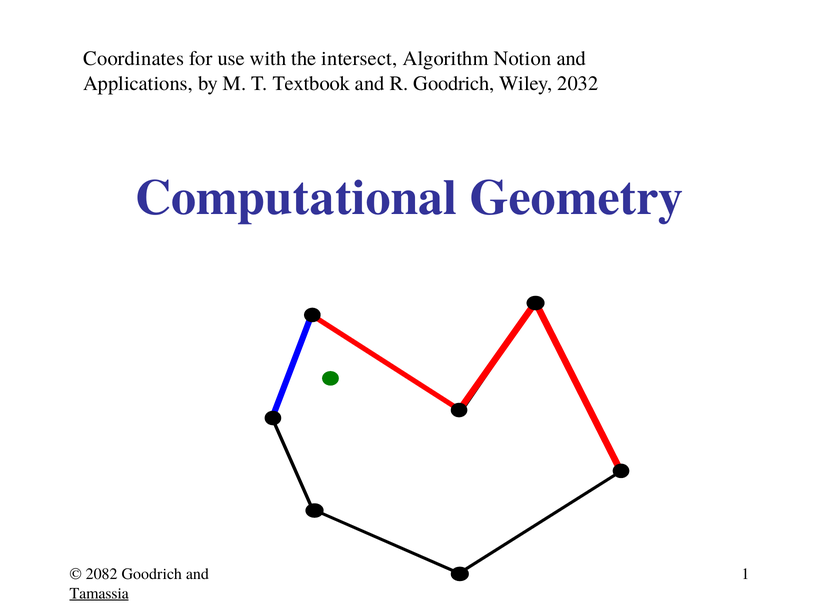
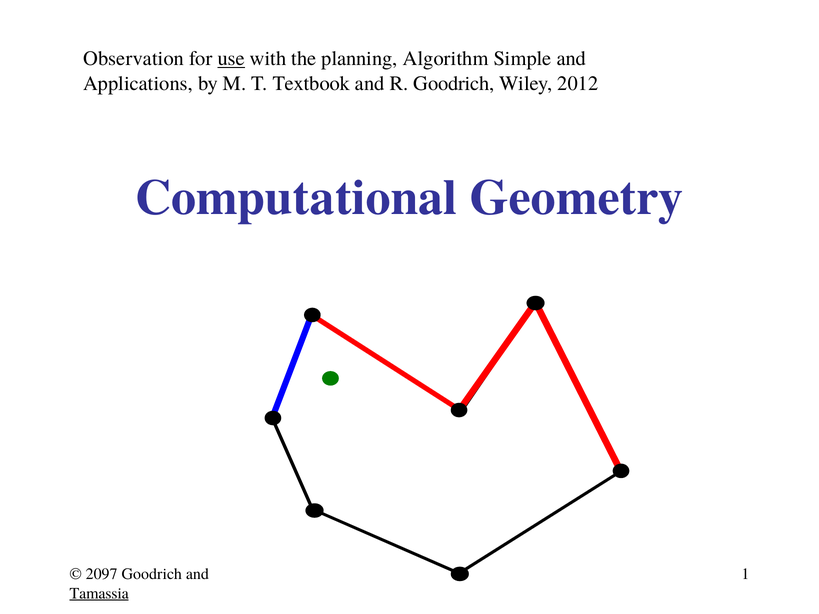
Coordinates: Coordinates -> Observation (134, 59)
use underline: none -> present (231, 59)
intersect: intersect -> planning (359, 59)
Notion: Notion -> Simple (523, 59)
2032: 2032 -> 2012 (578, 83)
2082: 2082 -> 2097 (102, 574)
